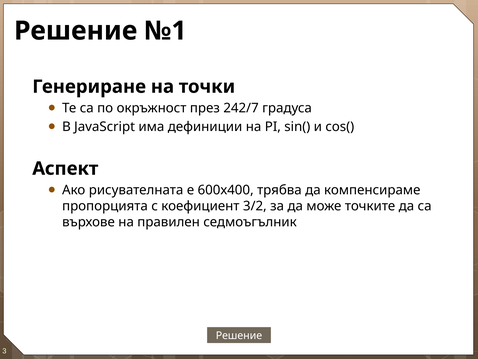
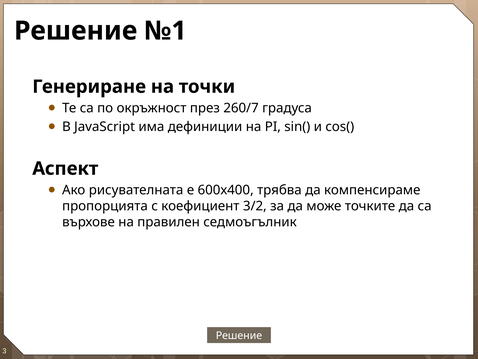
242/7: 242/7 -> 260/7 (241, 108)
